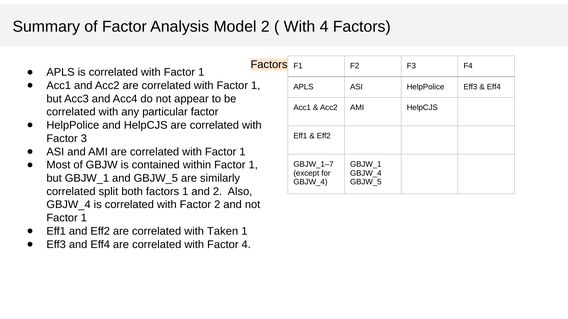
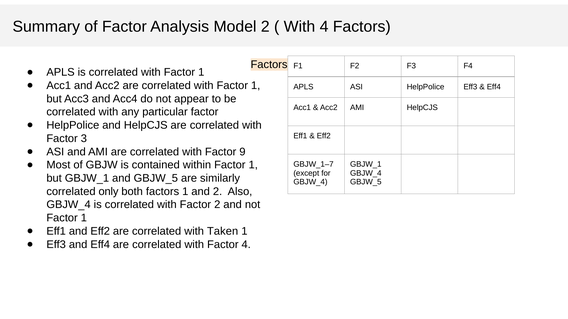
1: 1 -> 9 (242, 152)
split: split -> only (108, 192)
